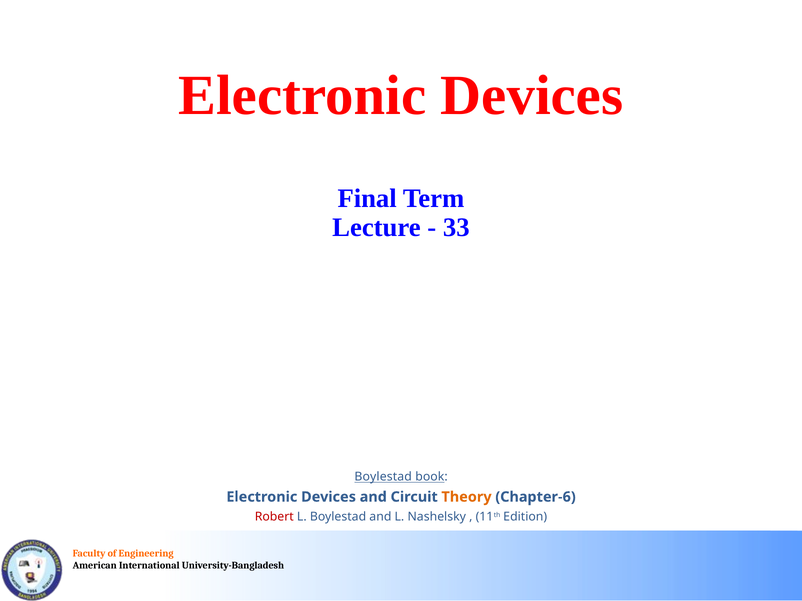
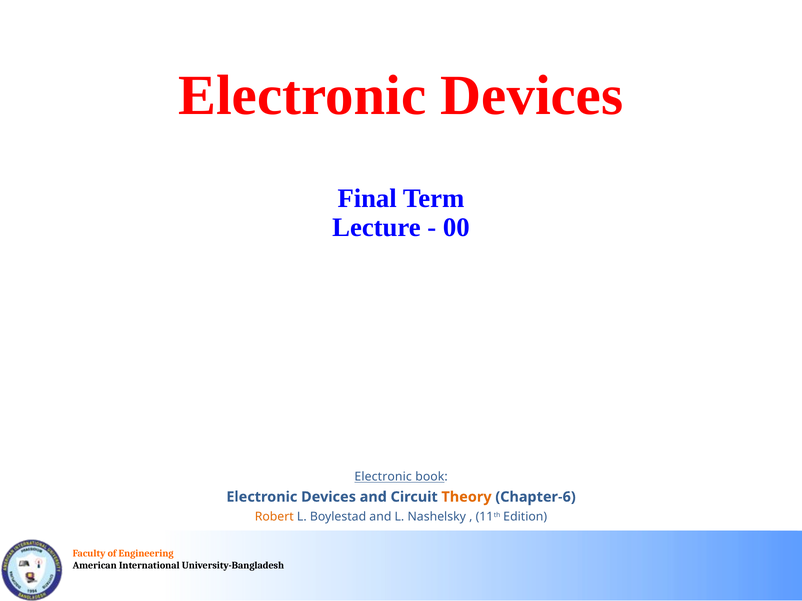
33: 33 -> 00 (456, 228)
Boylestad: Boylestad -> Electronic (383, 477)
Robert colour: red -> orange (274, 517)
